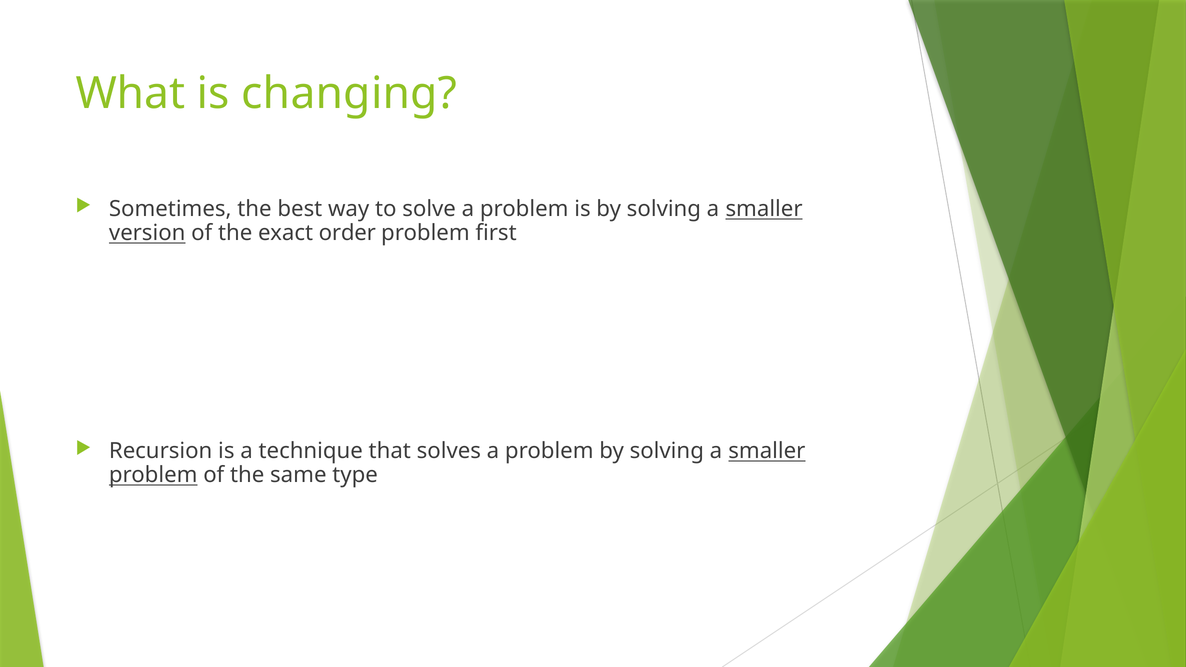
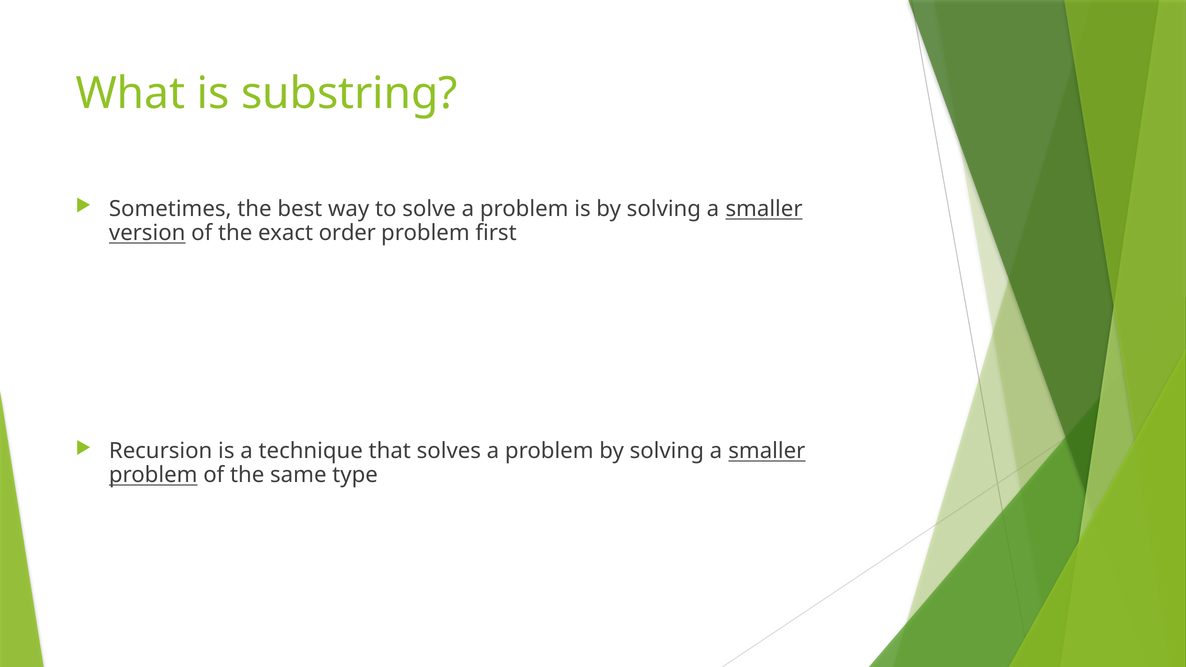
changing: changing -> substring (349, 94)
